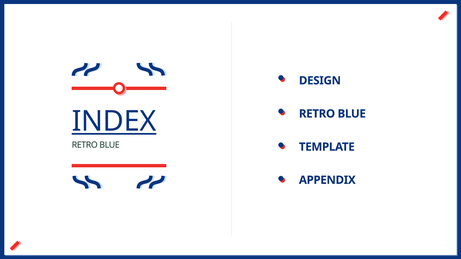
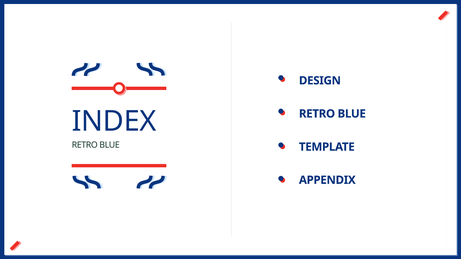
INDEX underline: present -> none (114, 122)
